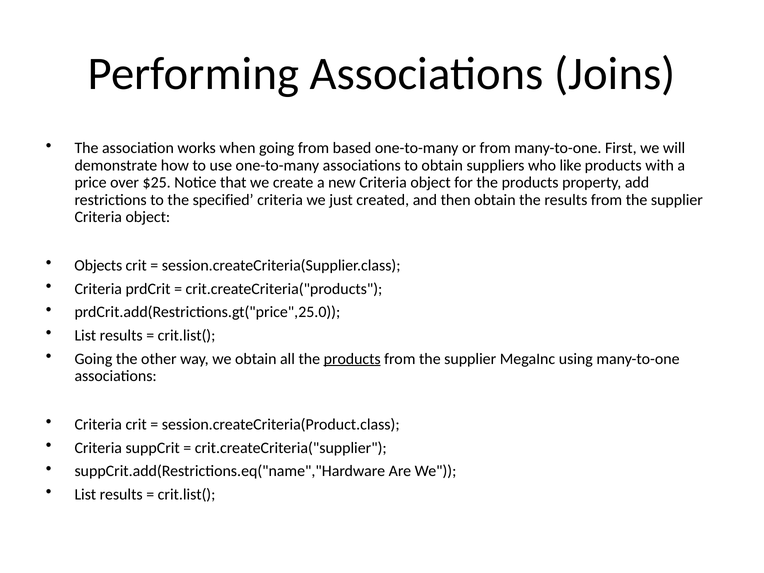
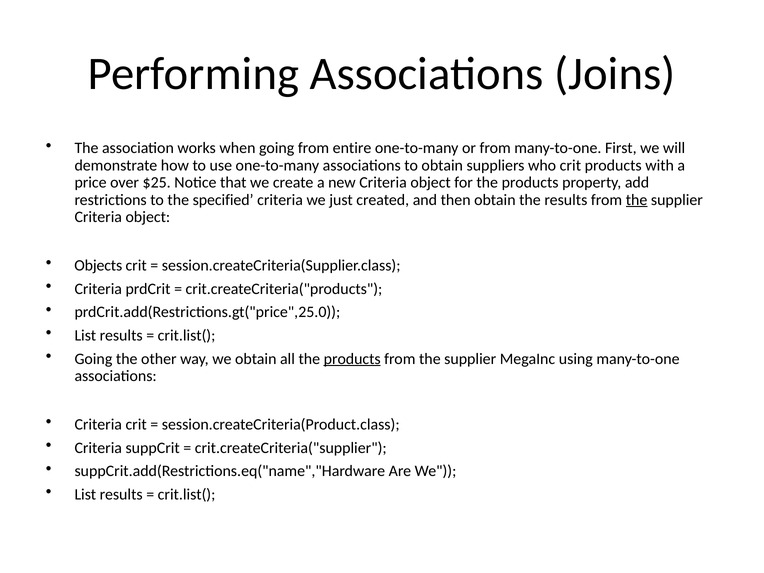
based: based -> entire (352, 148)
who like: like -> crit (570, 165)
the underline: none -> present (637, 200)
